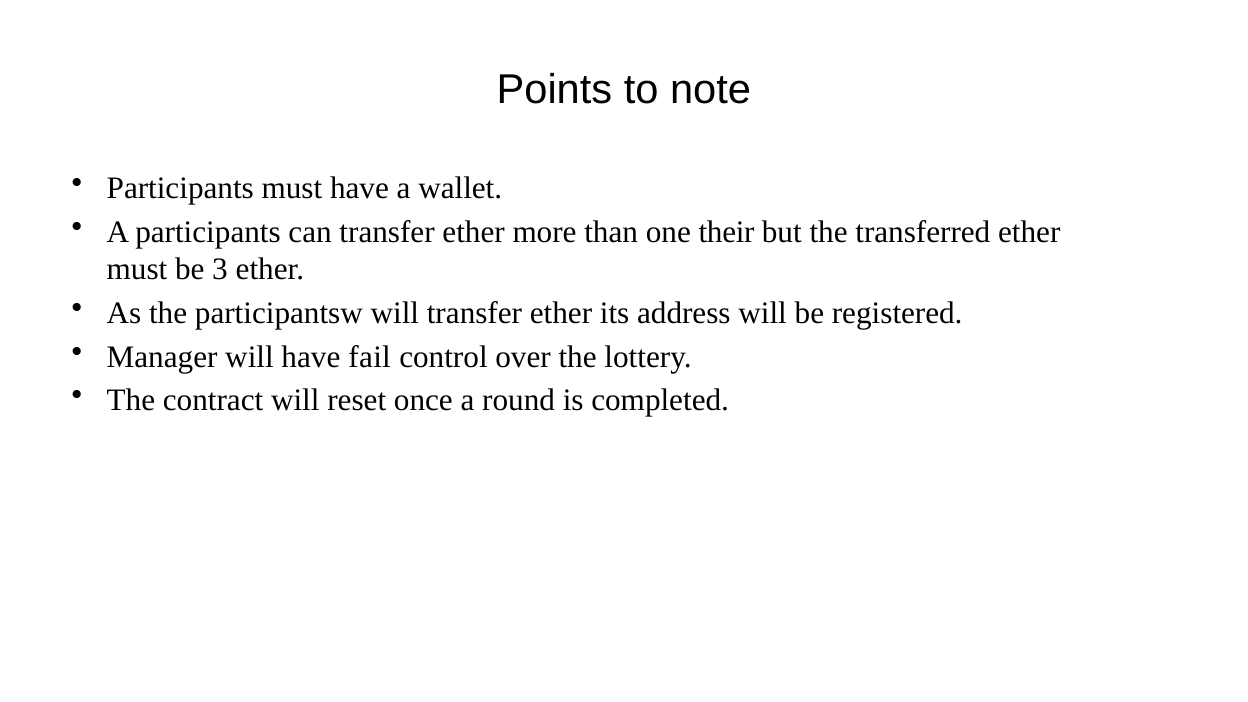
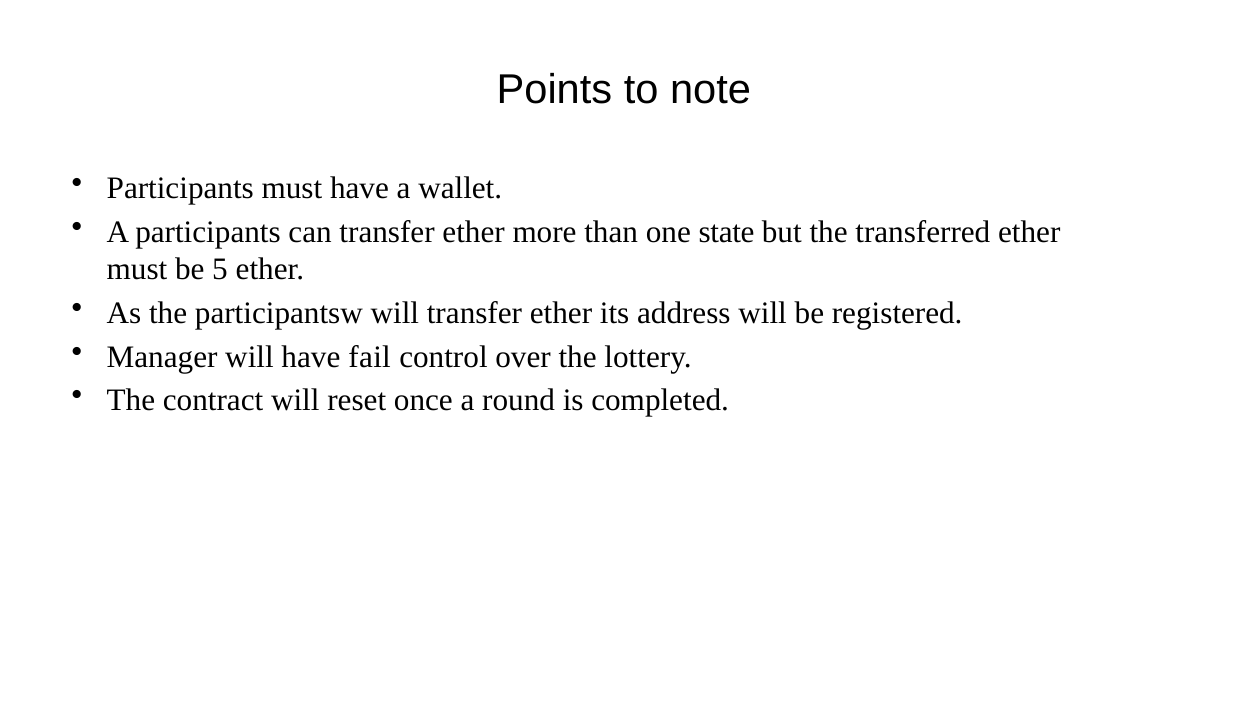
their: their -> state (727, 232)
3: 3 -> 5 (220, 269)
